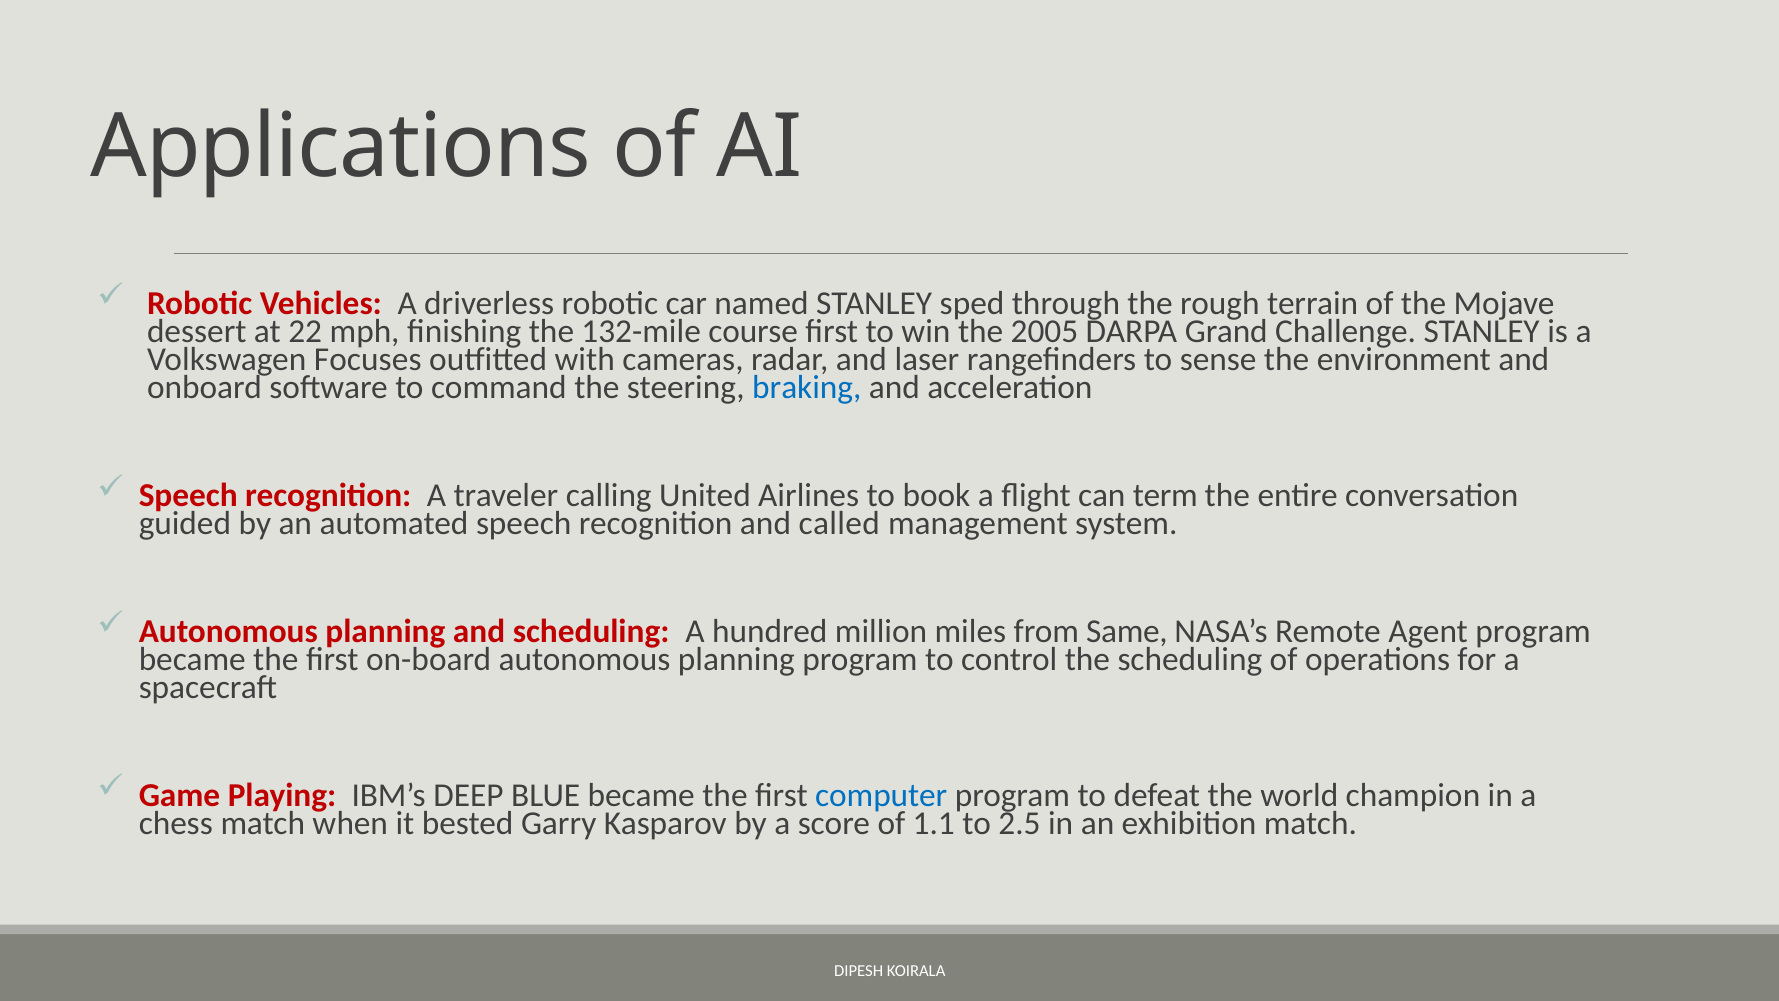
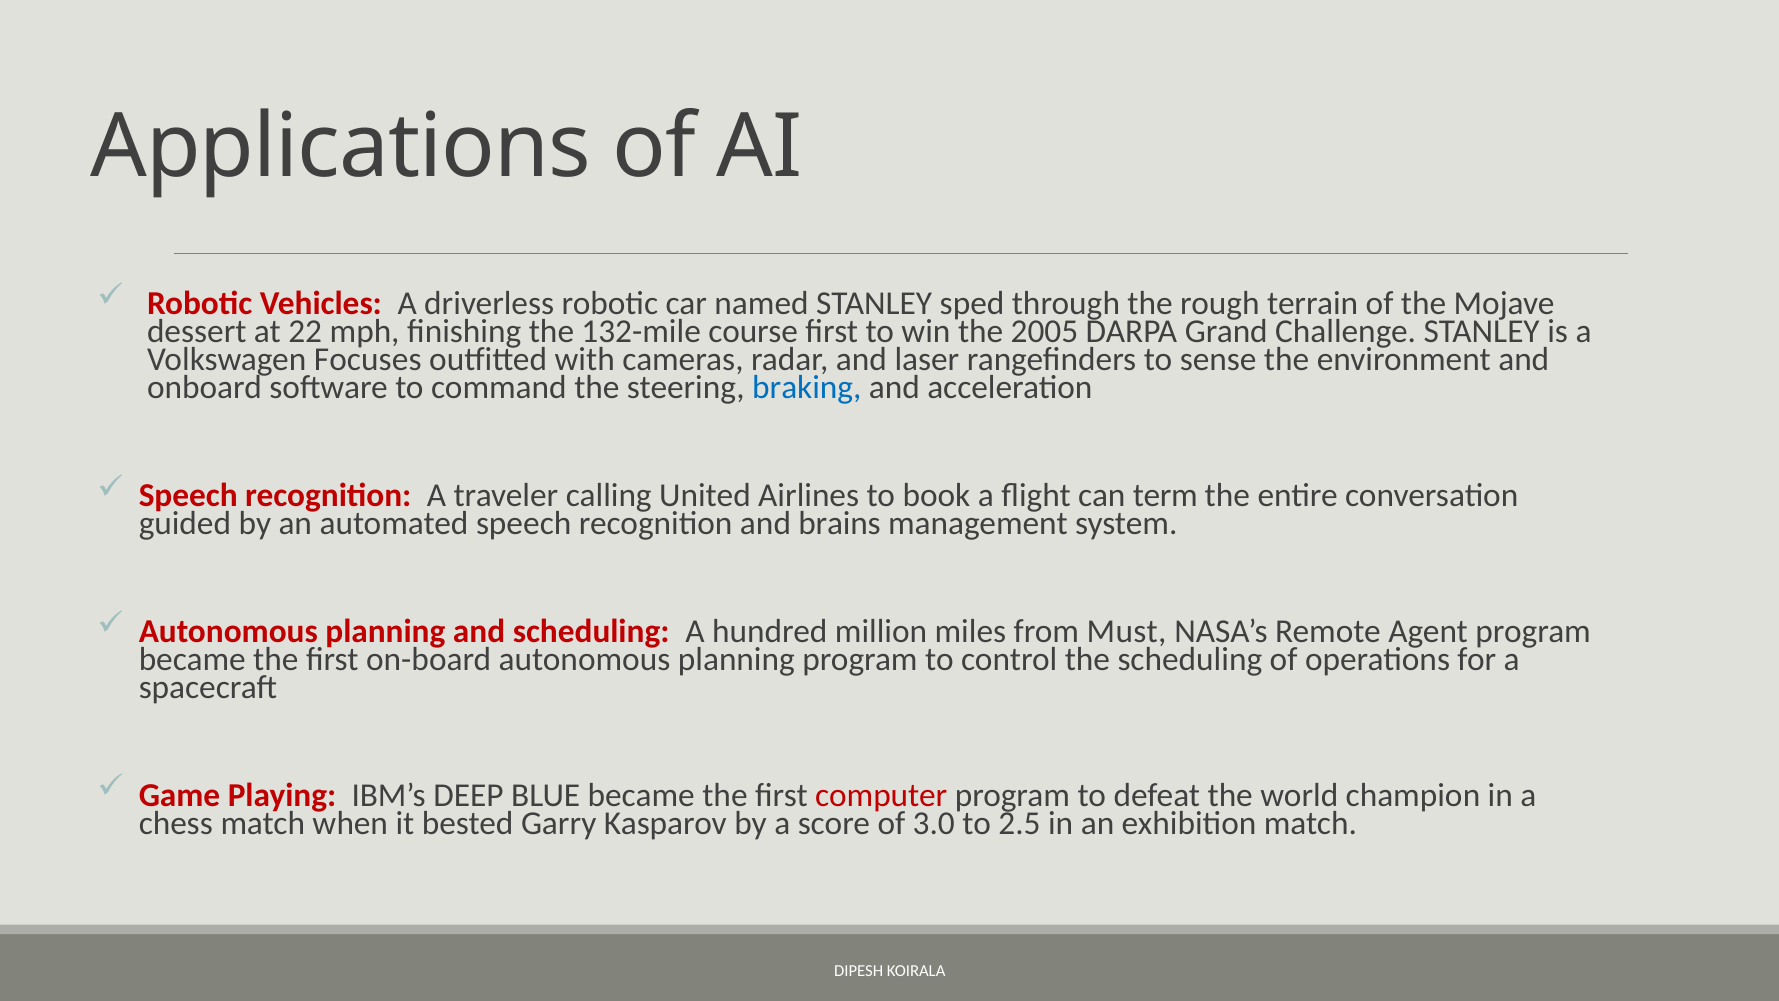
called: called -> brains (840, 523)
Same: Same -> Must (1127, 631)
computer colour: blue -> red (881, 795)
1.1: 1.1 -> 3.0 (934, 823)
